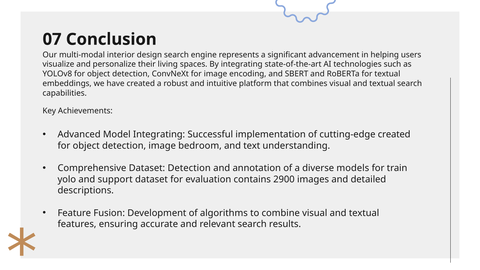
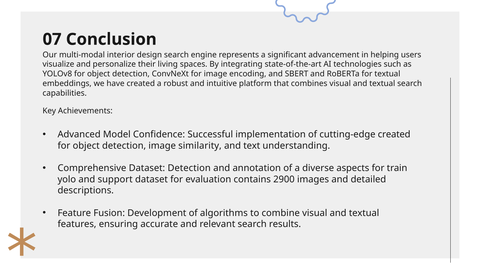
Model Integrating: Integrating -> Confidence (159, 135)
bedroom: bedroom -> similarity (200, 146)
models: models -> aspects (353, 168)
